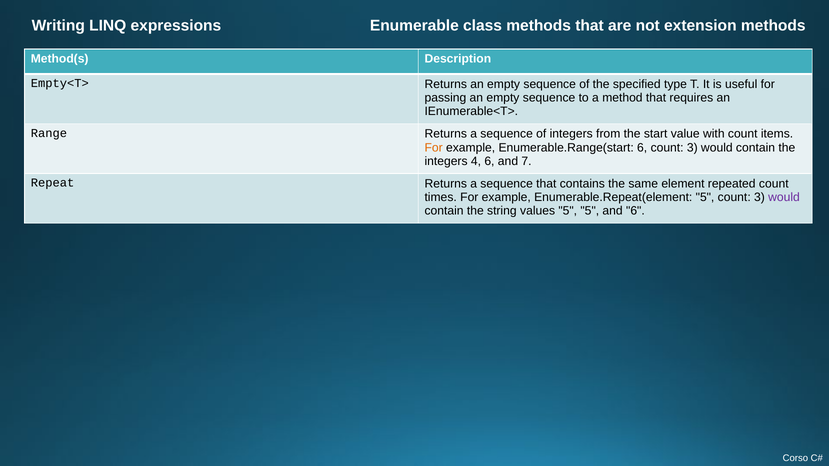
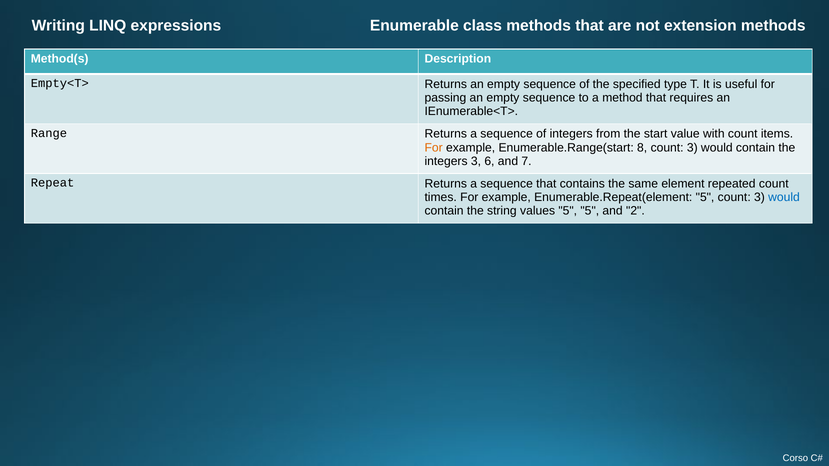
Enumerable.Range(start 6: 6 -> 8 (642, 148)
integers 4: 4 -> 3 (476, 161)
would colour: purple -> blue (784, 197)
and 6: 6 -> 2 (635, 211)
